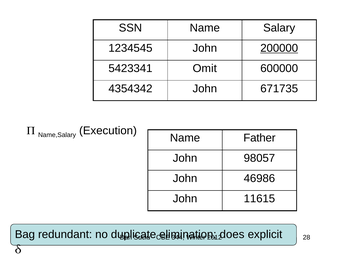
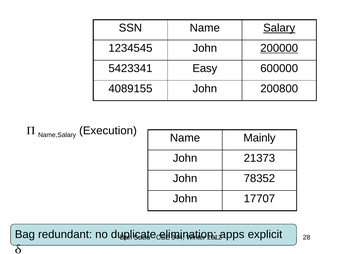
Salary underline: none -> present (279, 28)
Omit: Omit -> Easy (205, 68)
4354342: 4354342 -> 4089155 (130, 89)
671735: 671735 -> 200800 (279, 89)
Father: Father -> Mainly (259, 138)
98057: 98057 -> 21373 (259, 158)
46986: 46986 -> 78352 (259, 179)
11615: 11615 -> 17707 (259, 199)
does: does -> apps (232, 235)
